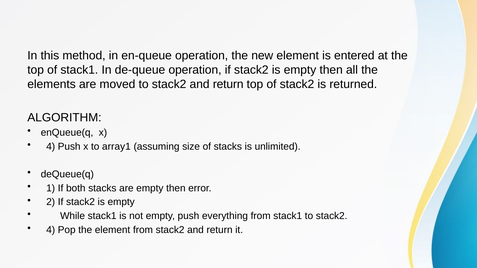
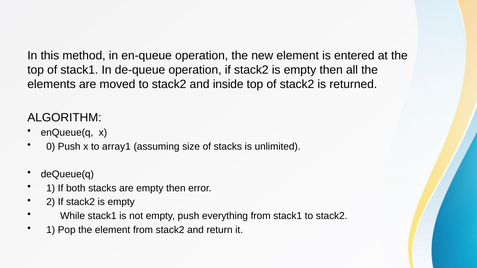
to stack2 and return: return -> inside (228, 84)
4: 4 -> 0 (51, 147)
4: 4 -> 1 (51, 230)
